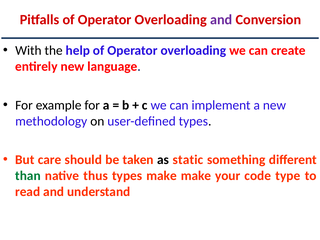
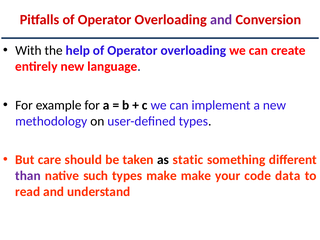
than colour: green -> purple (28, 176)
thus: thus -> such (96, 176)
type: type -> data (288, 176)
